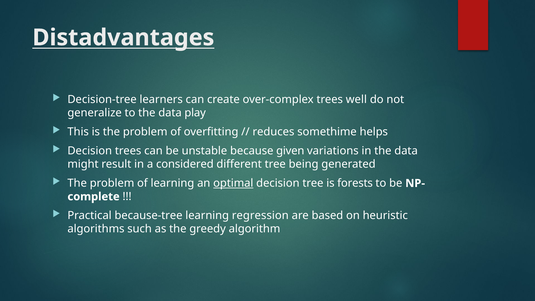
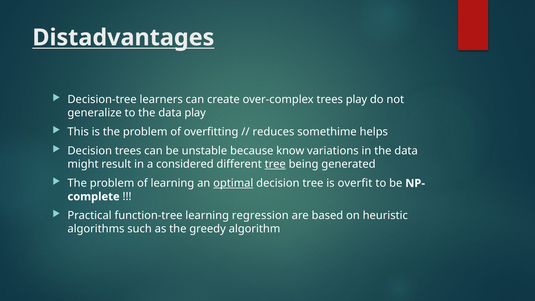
trees well: well -> play (356, 100)
given: given -> know (290, 151)
tree underline: none -> present (275, 164)
forests: forests -> overfit (355, 183)
because-tree: because-tree -> function-tree (149, 216)
